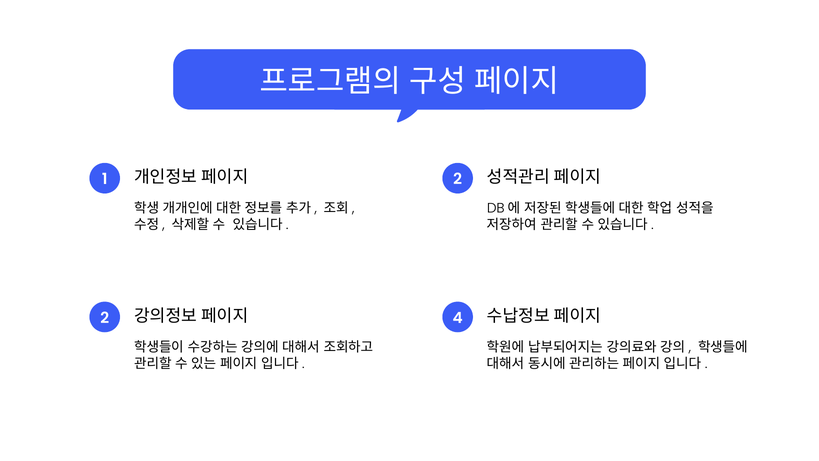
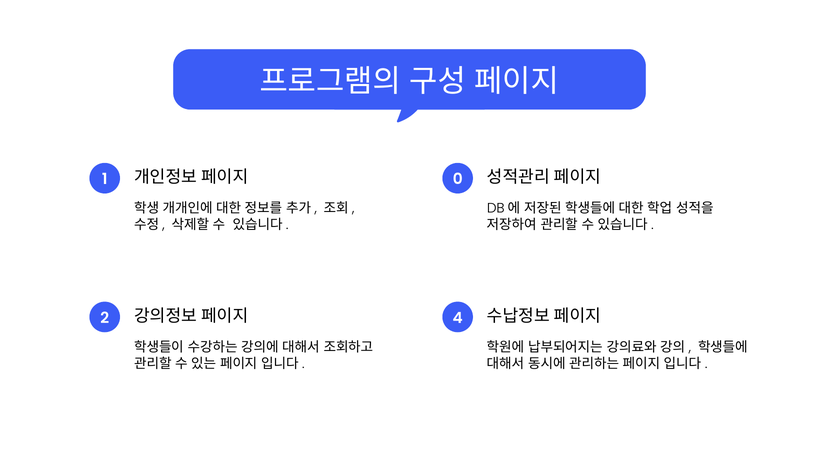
1 2: 2 -> 0 (458, 179)
